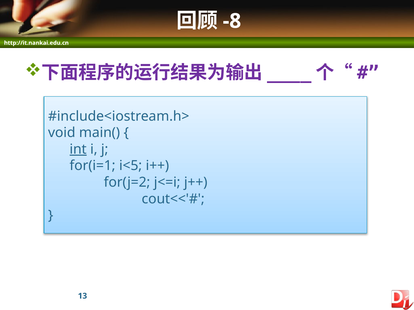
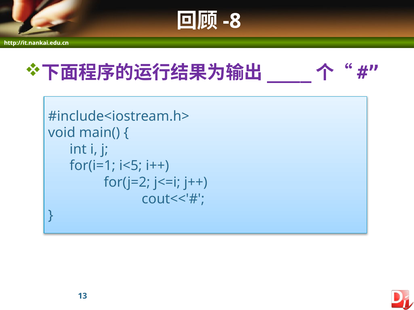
int underline: present -> none (78, 149)
